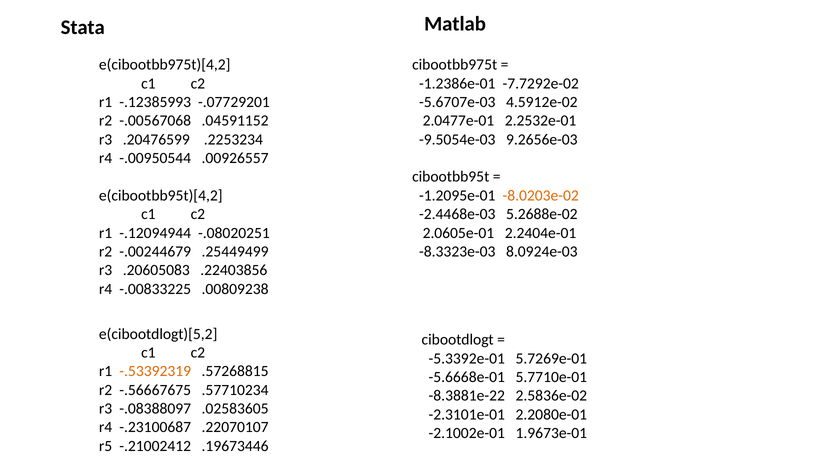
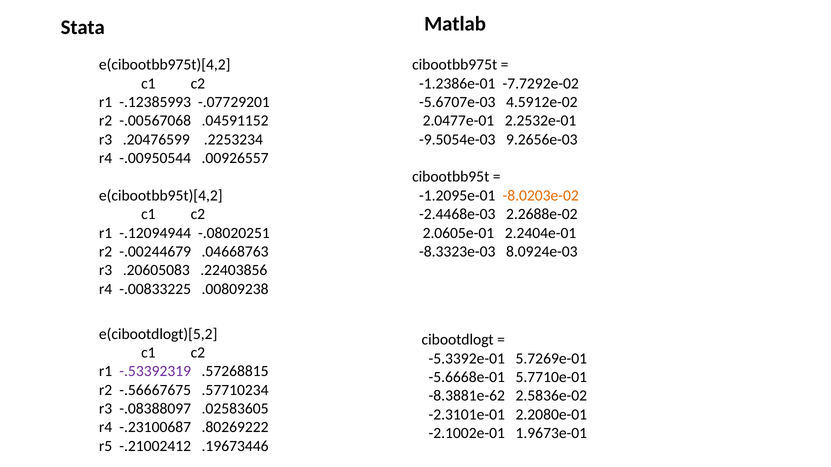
5.2688e-02: 5.2688e-02 -> 2.2688e-02 (542, 214)
.25449499: .25449499 -> .04668763 (235, 252)
-.53392319 colour: orange -> purple (155, 372)
-8.3881e-22: -8.3881e-22 -> -8.3881e-62 (467, 396)
.22070107: .22070107 -> .80269222 (235, 428)
